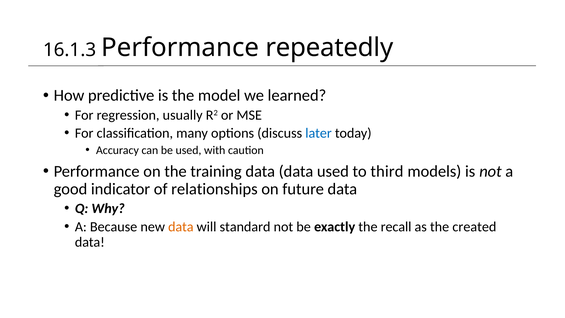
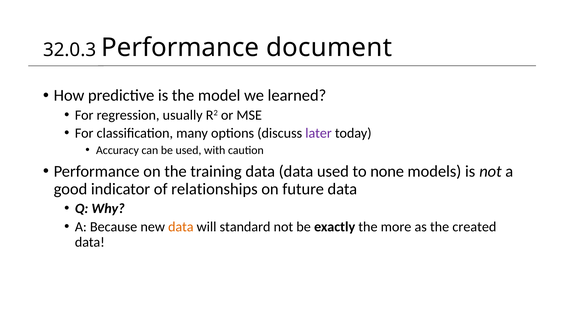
16.1.3: 16.1.3 -> 32.0.3 (70, 50)
repeatedly: repeatedly -> document (329, 47)
later colour: blue -> purple (319, 133)
third: third -> none (387, 171)
recall: recall -> more (396, 227)
